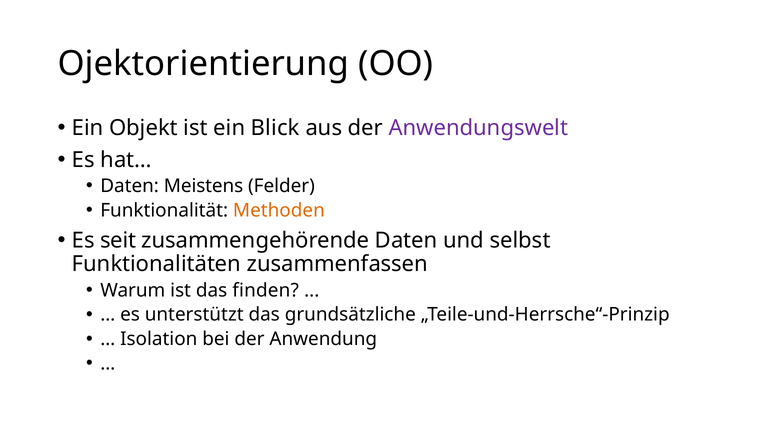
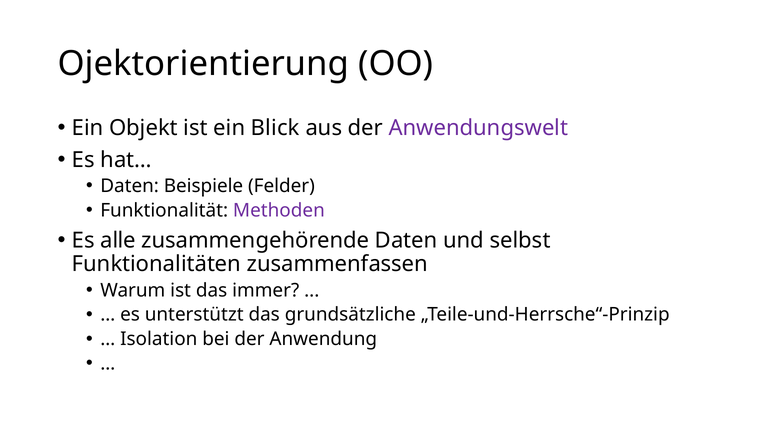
Meistens: Meistens -> Beispiele (204, 186)
Methoden colour: orange -> purple (279, 210)
seit: seit -> alle (118, 240)
finden: finden -> immer (266, 290)
